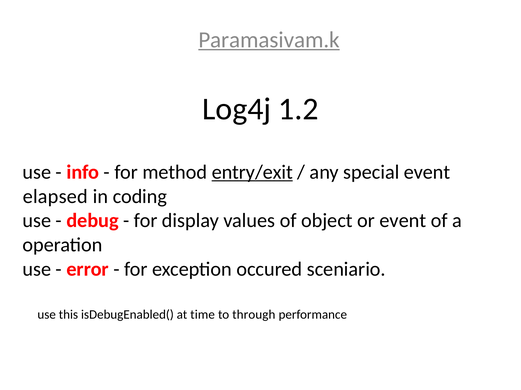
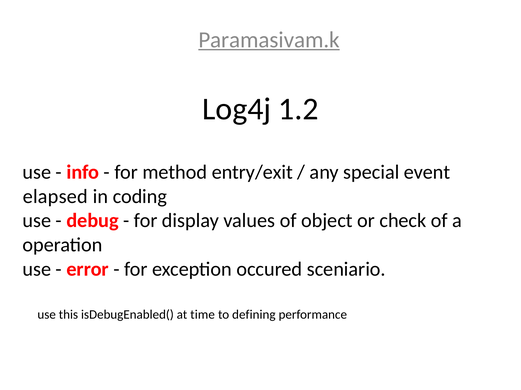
entry/exit underline: present -> none (252, 172)
or event: event -> check (403, 221)
through: through -> defining (254, 315)
